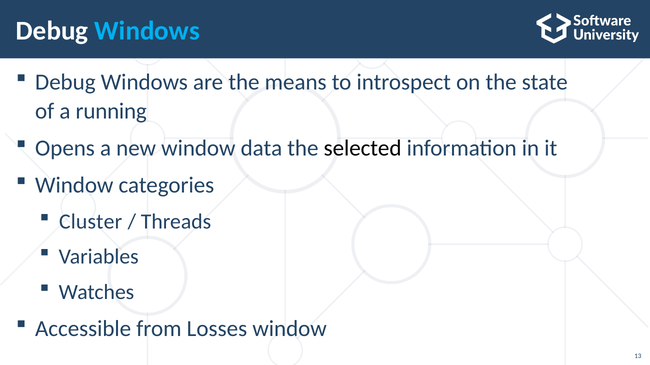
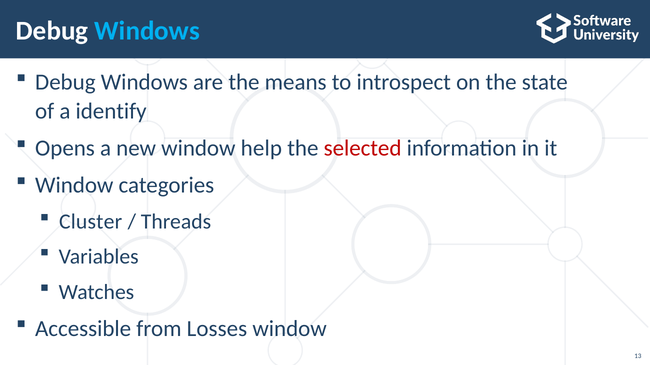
running: running -> identify (111, 111)
data: data -> help (261, 149)
selected colour: black -> red (363, 149)
